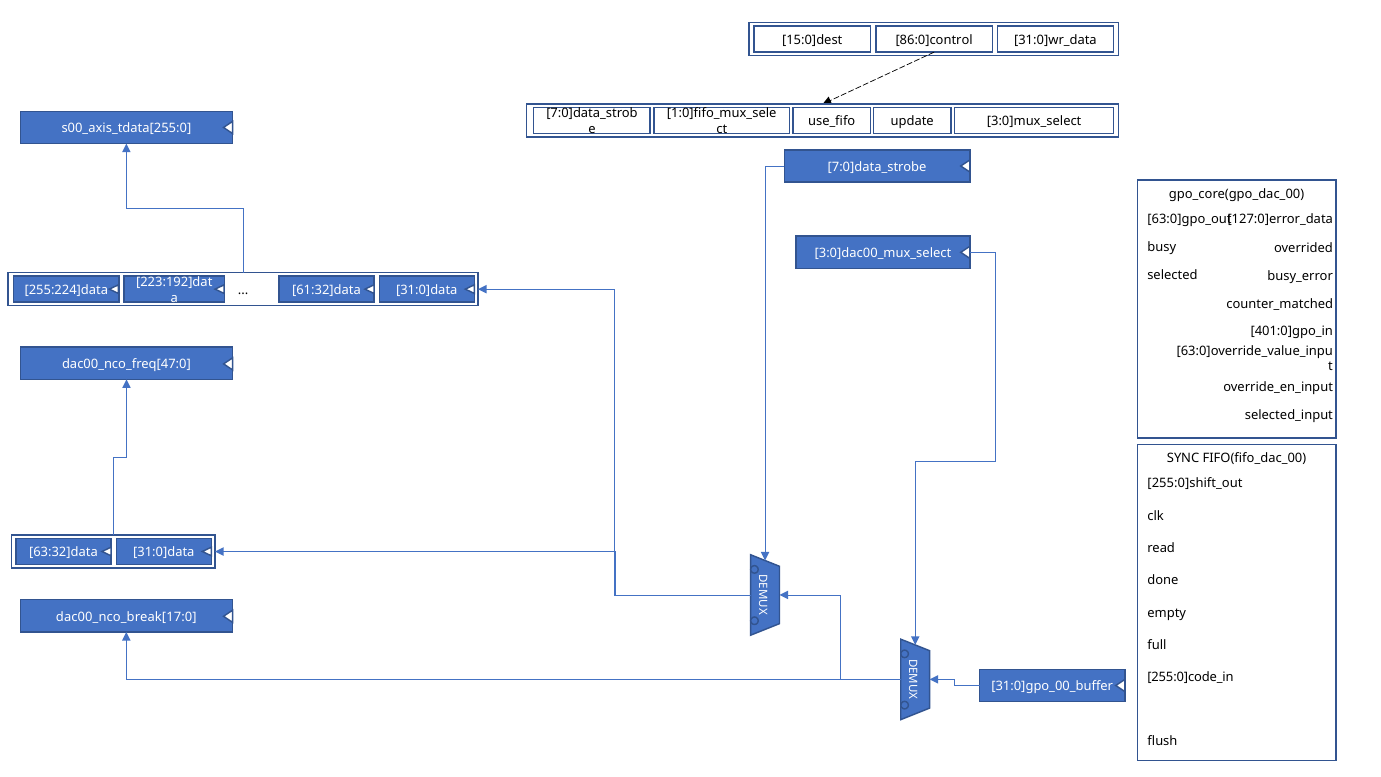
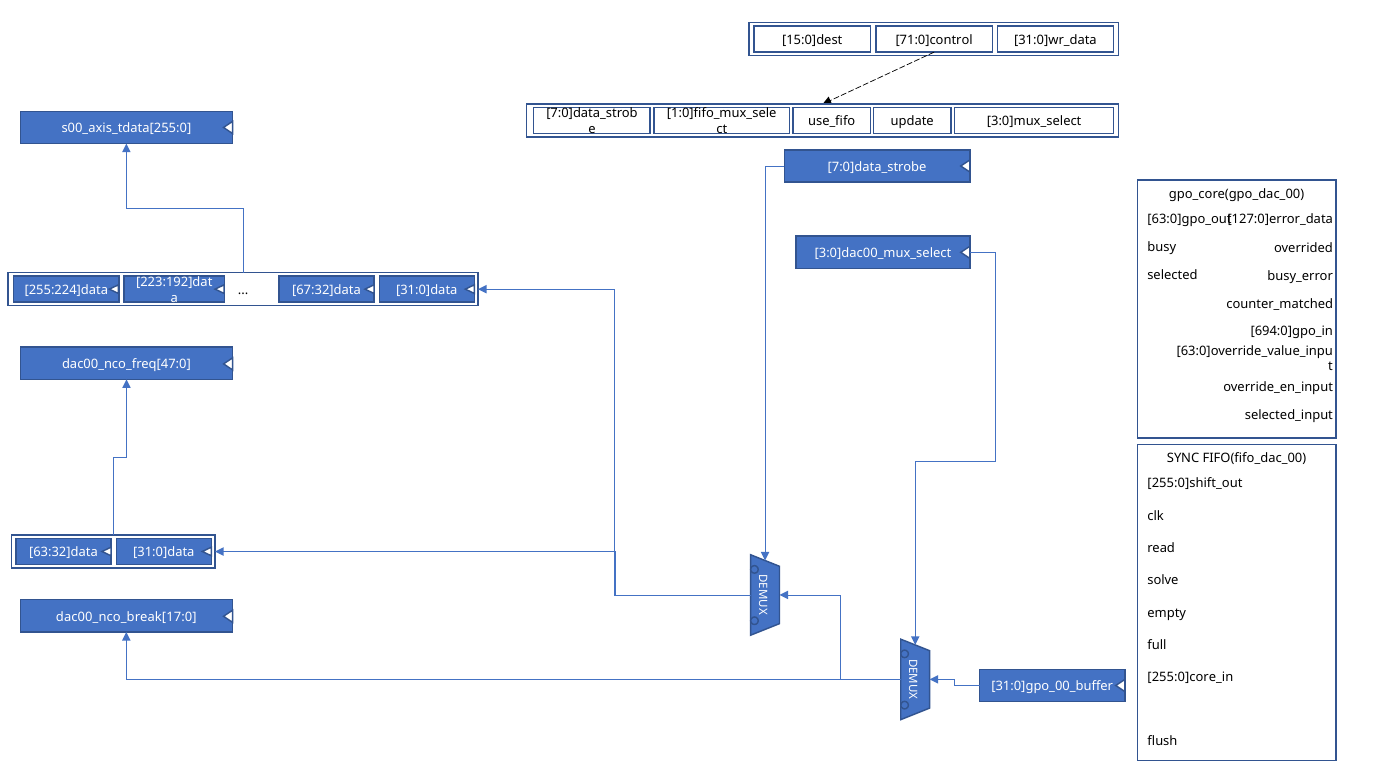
86:0]control: 86:0]control -> 71:0]control (934, 40)
61:32]data: 61:32]data -> 67:32]data (326, 290)
401:0]gpo_in: 401:0]gpo_in -> 694:0]gpo_in (1292, 331)
done: done -> solve (1163, 580)
255:0]code_in: 255:0]code_in -> 255:0]core_in (1190, 677)
